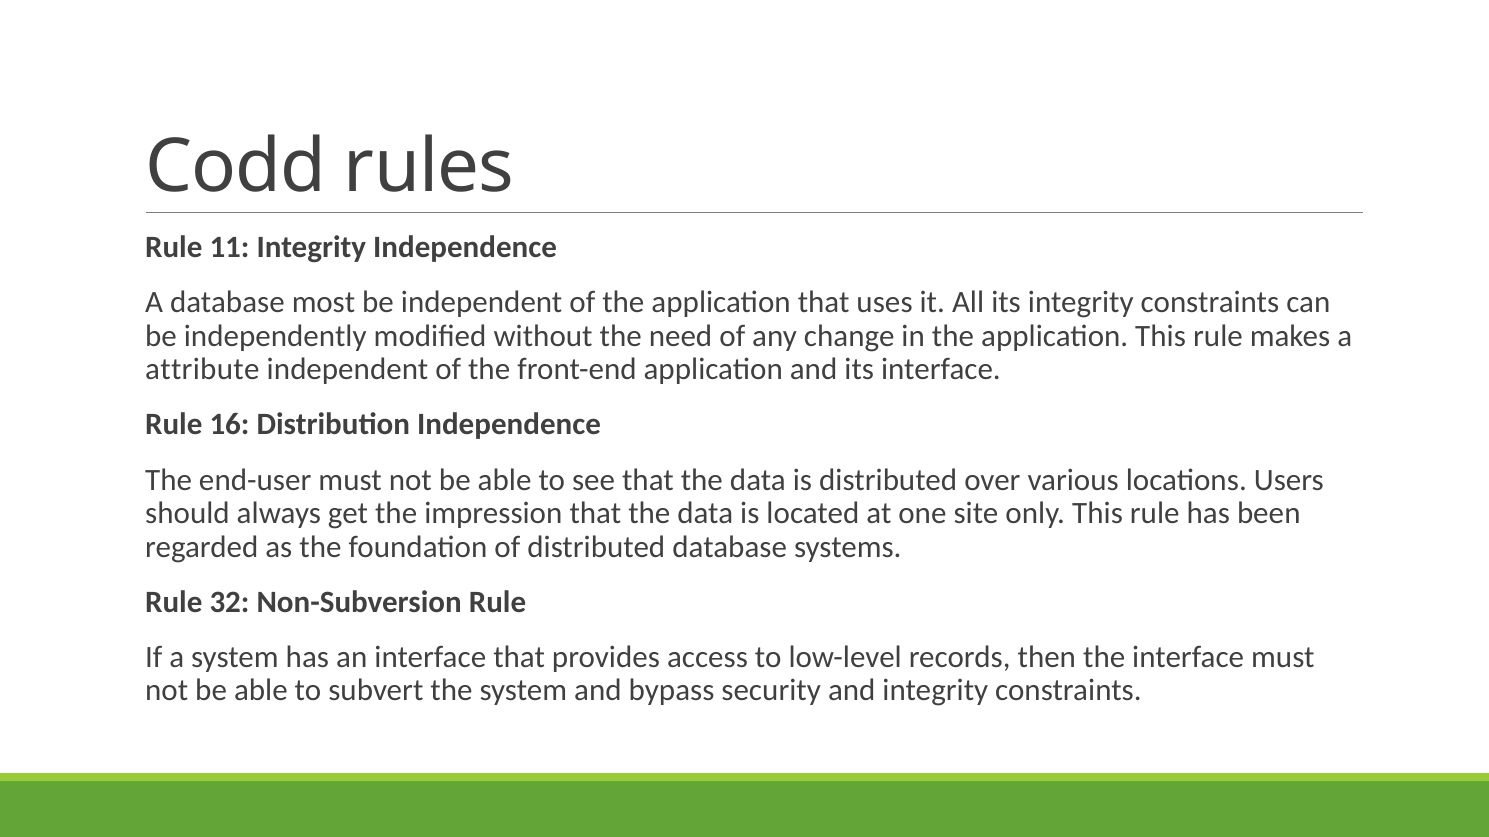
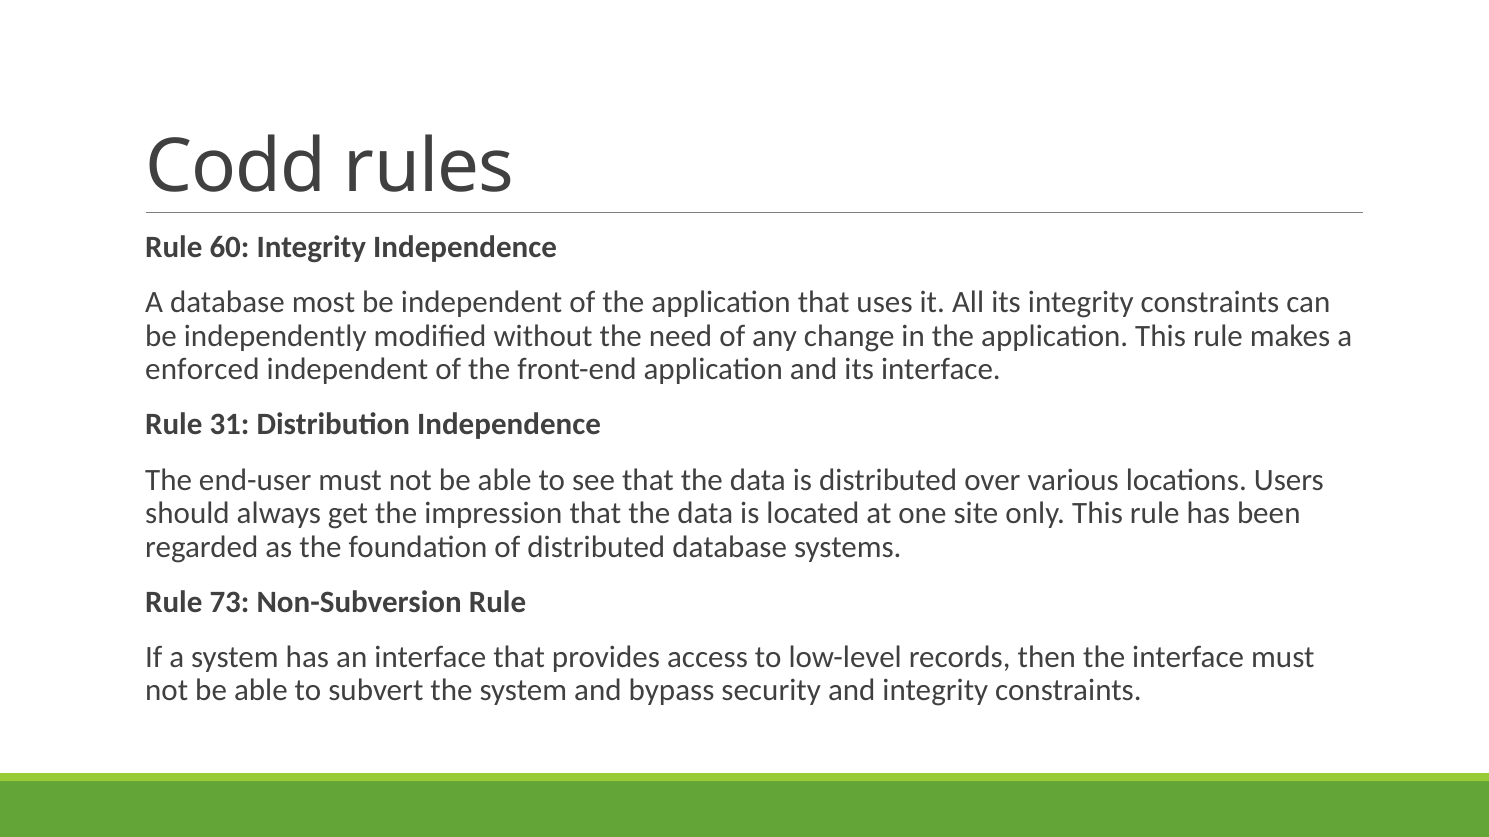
11: 11 -> 60 (229, 248)
attribute: attribute -> enforced (202, 370)
16: 16 -> 31 (229, 425)
32: 32 -> 73 (229, 602)
